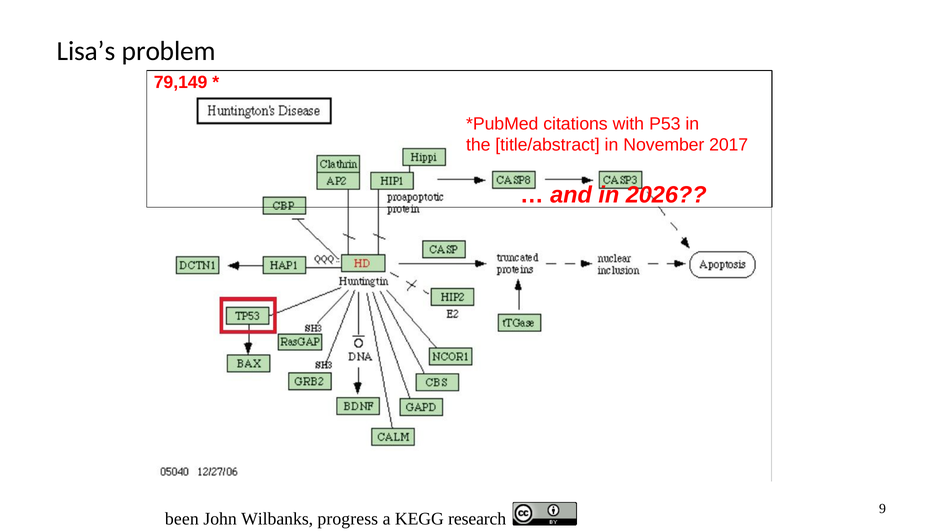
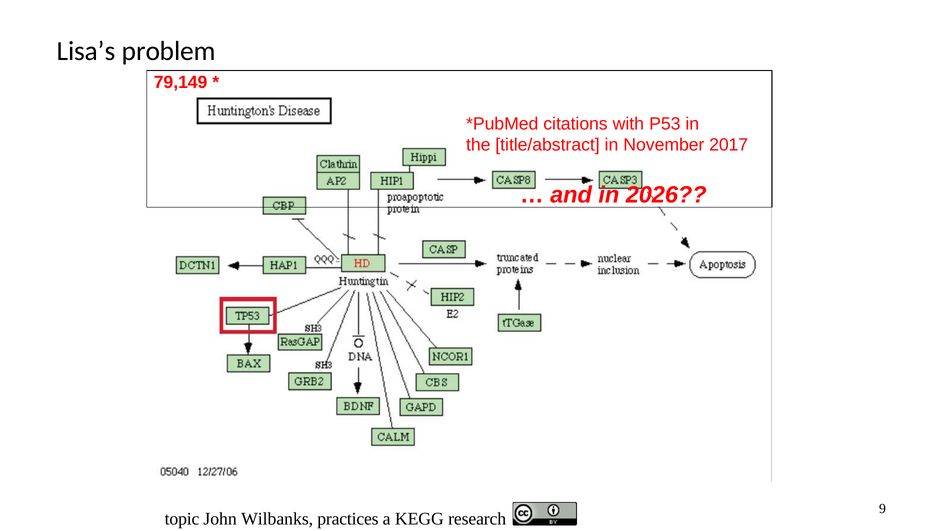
been: been -> topic (182, 518)
progress: progress -> practices (348, 518)
